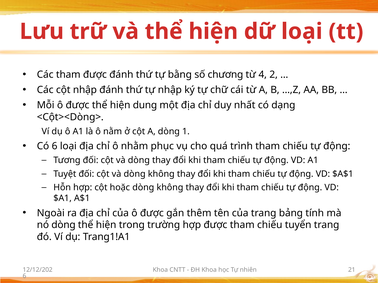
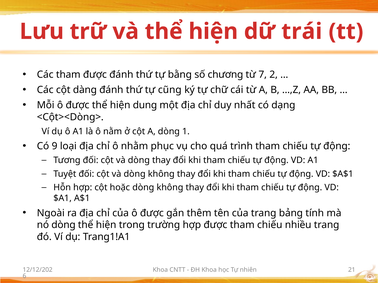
dữ loại: loại -> trái (302, 31)
4: 4 -> 7 (263, 75)
cột nhập: nhập -> dàng (85, 90)
tự nhập: nhập -> cũng (170, 90)
Có 6: 6 -> 9 (55, 146)
tuyển: tuyển -> nhiều (298, 225)
